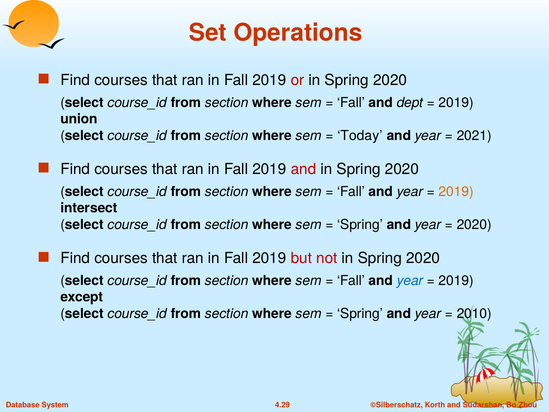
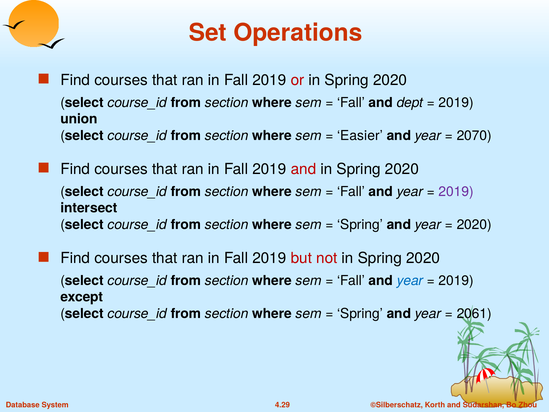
Today: Today -> Easier (360, 135)
2021: 2021 -> 2070 (474, 135)
2019 colour: orange -> purple (456, 191)
2010: 2010 -> 2061 (474, 313)
